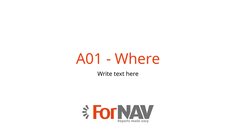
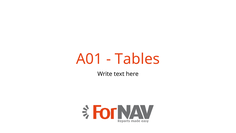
Where: Where -> Tables (137, 59)
